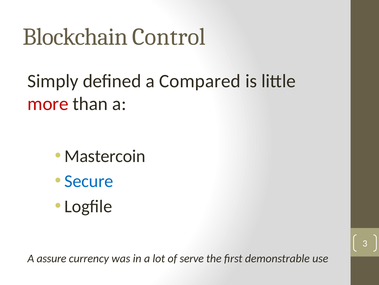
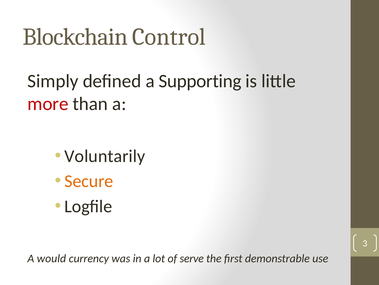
Compared: Compared -> Supporting (200, 81)
Mastercoin: Mastercoin -> Voluntarily (105, 156)
Secure colour: blue -> orange (89, 181)
assure: assure -> would (51, 258)
